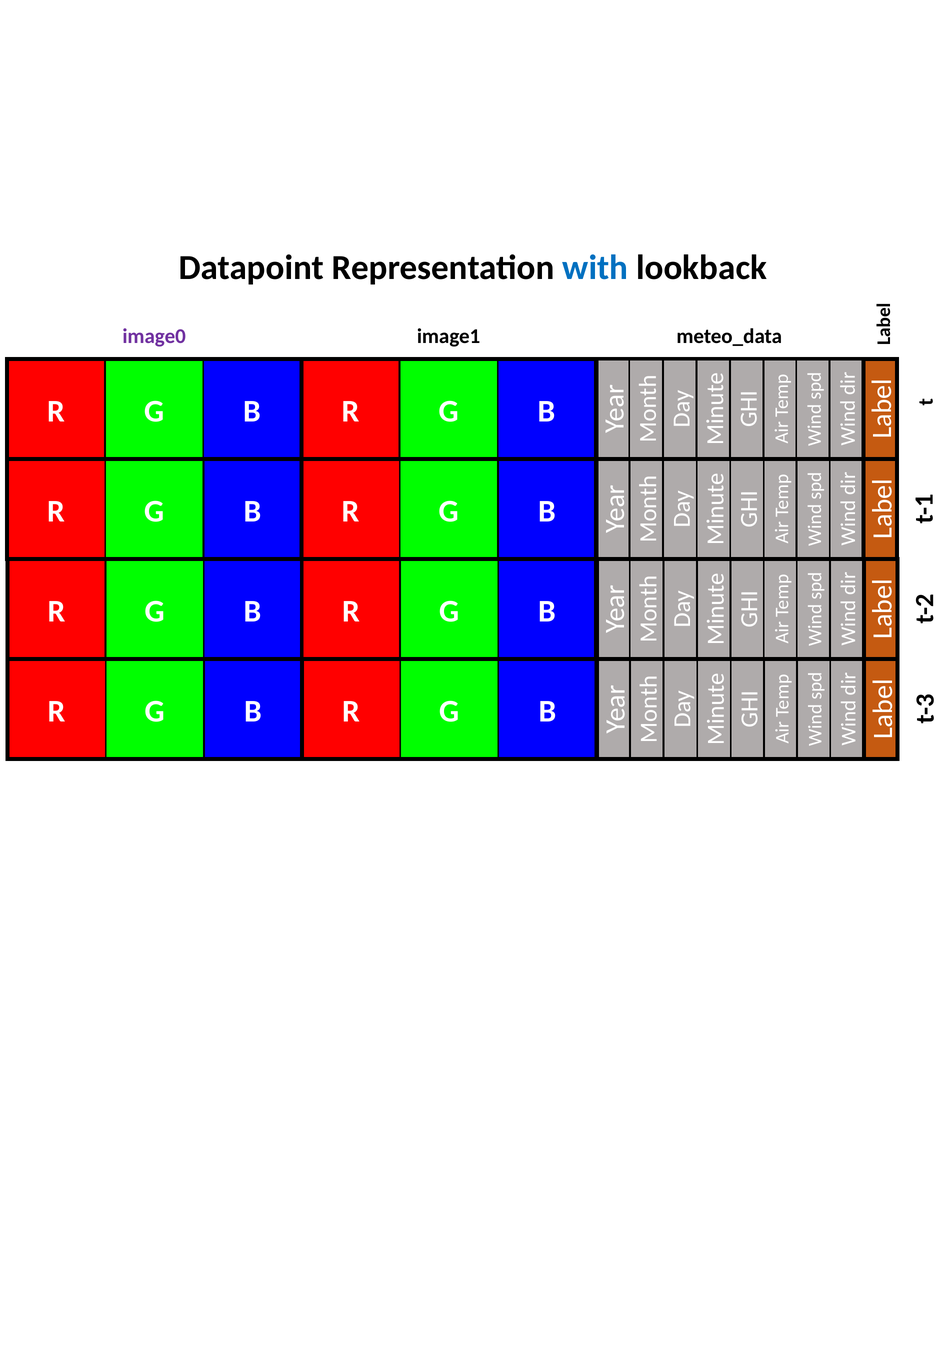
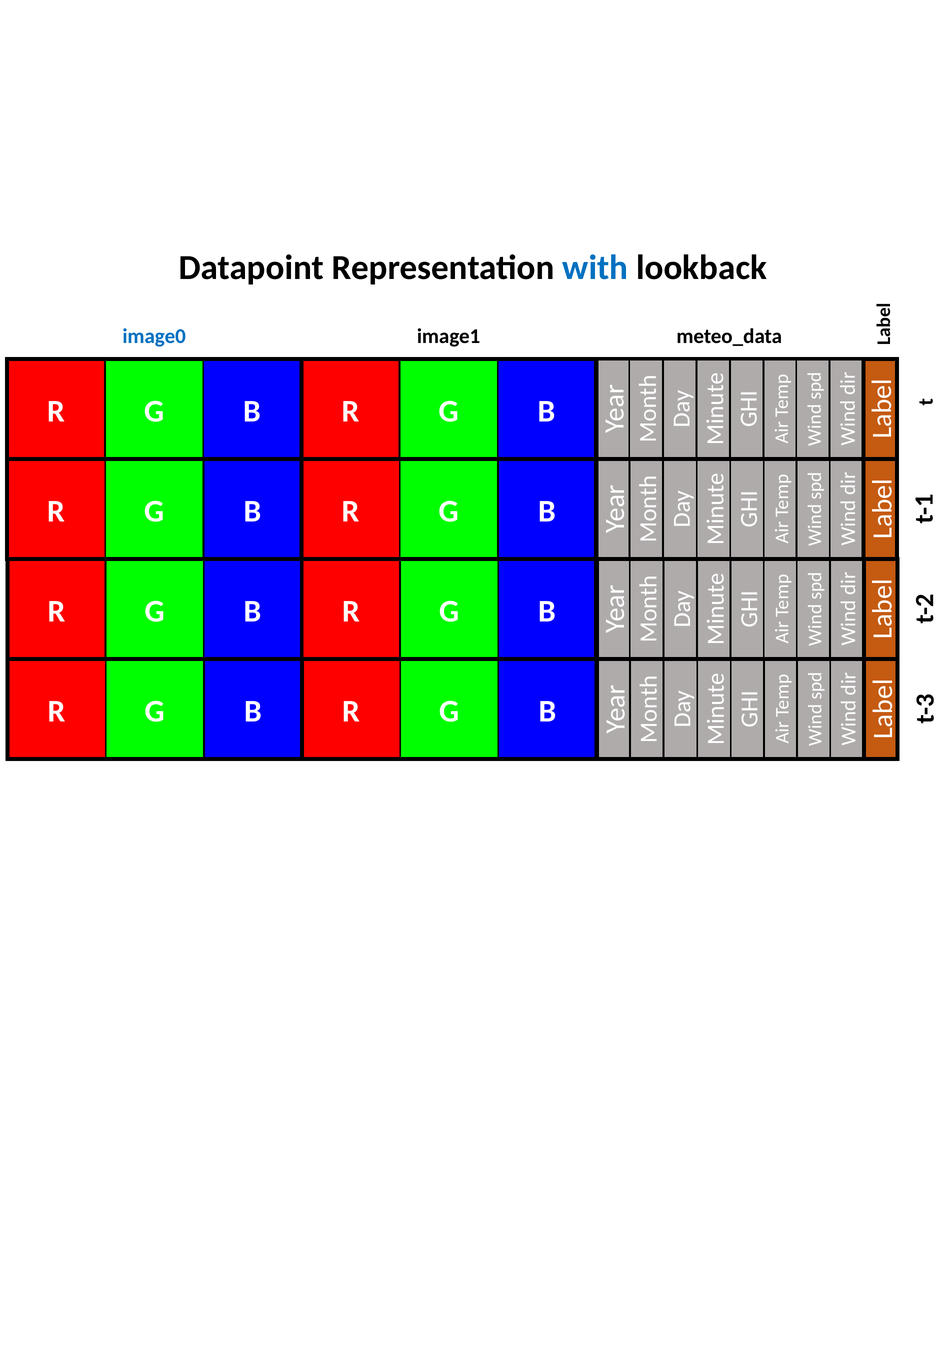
image0 colour: purple -> blue (154, 336)
